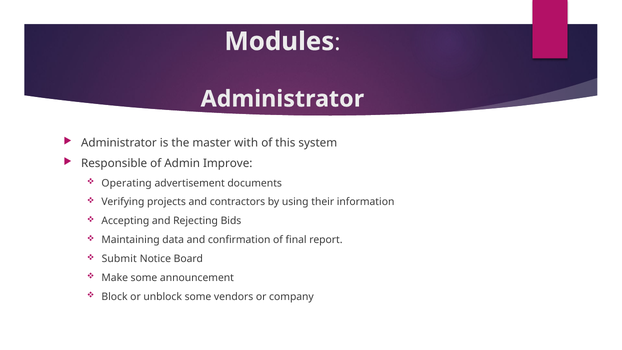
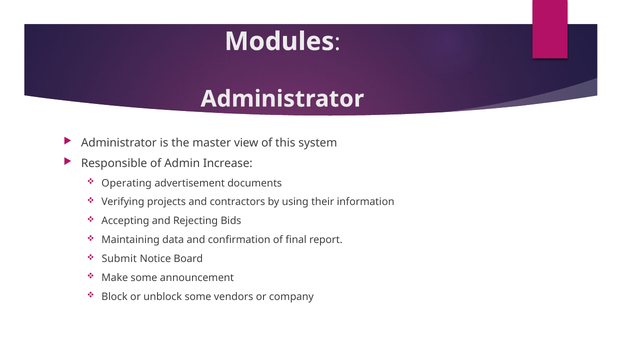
with: with -> view (246, 143)
Improve: Improve -> Increase (228, 163)
